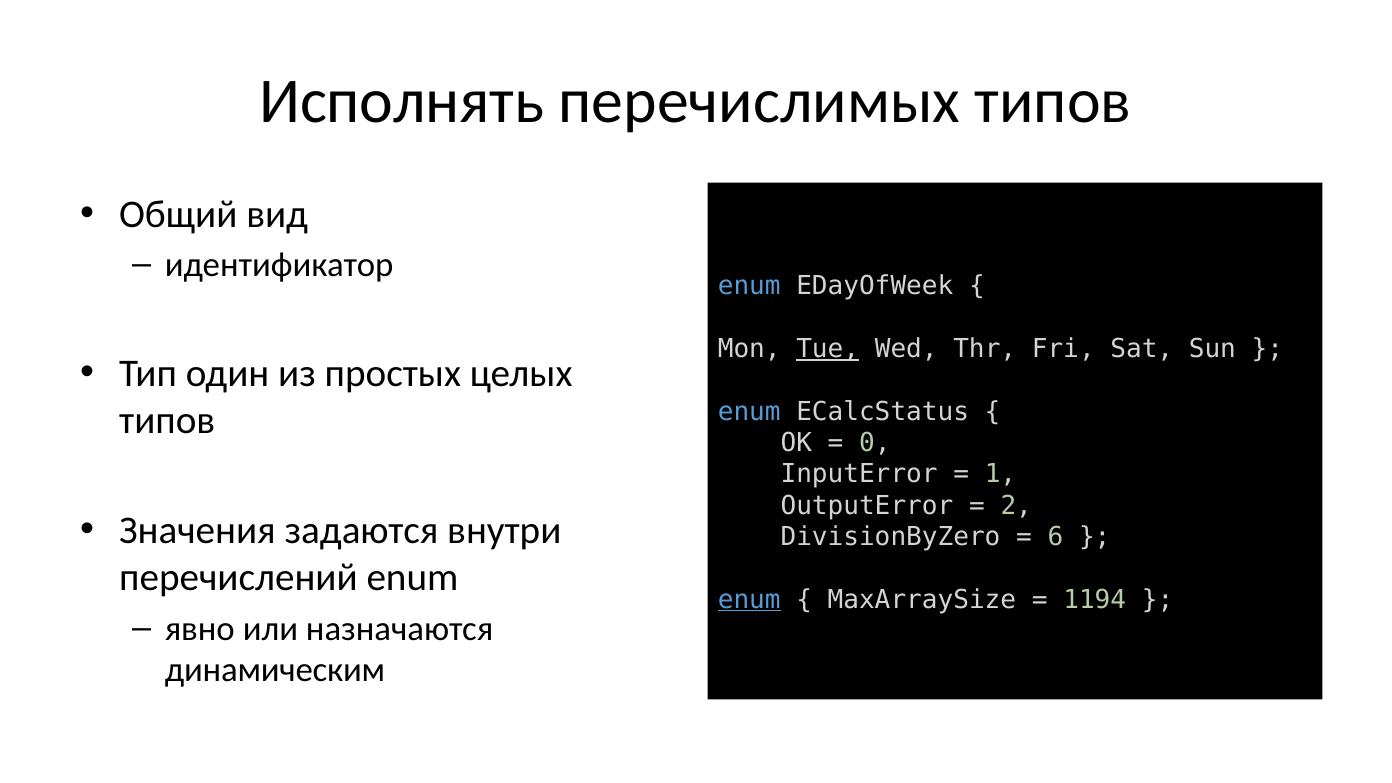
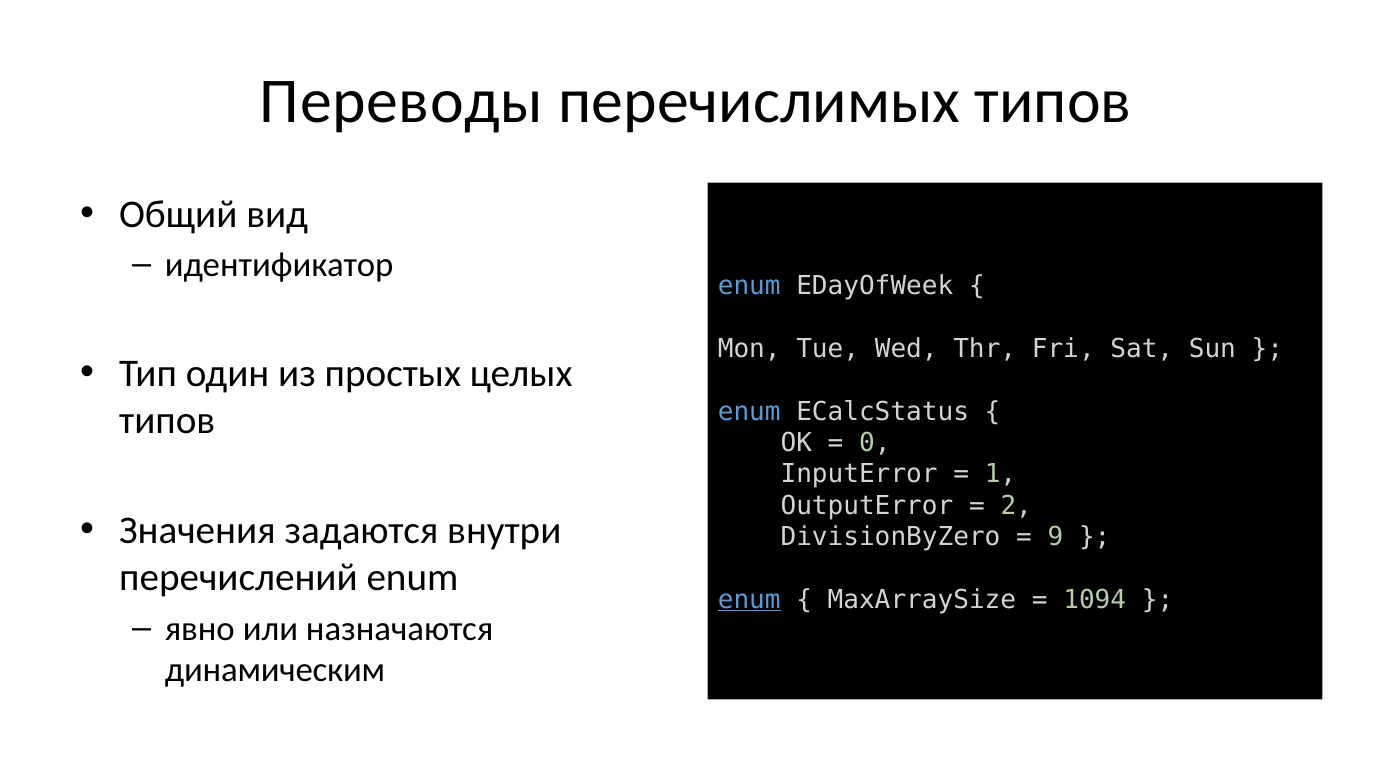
Исполнять: Исполнять -> Переводы (402, 101)
Tue underline: present -> none (828, 349)
6: 6 -> 9 (1056, 537)
1194: 1194 -> 1094 (1095, 599)
